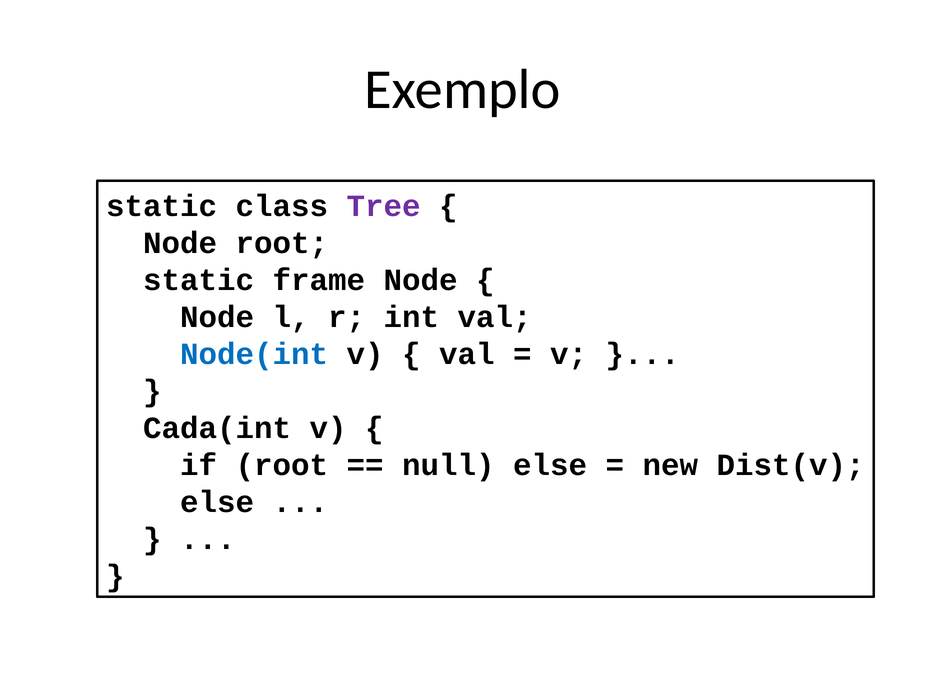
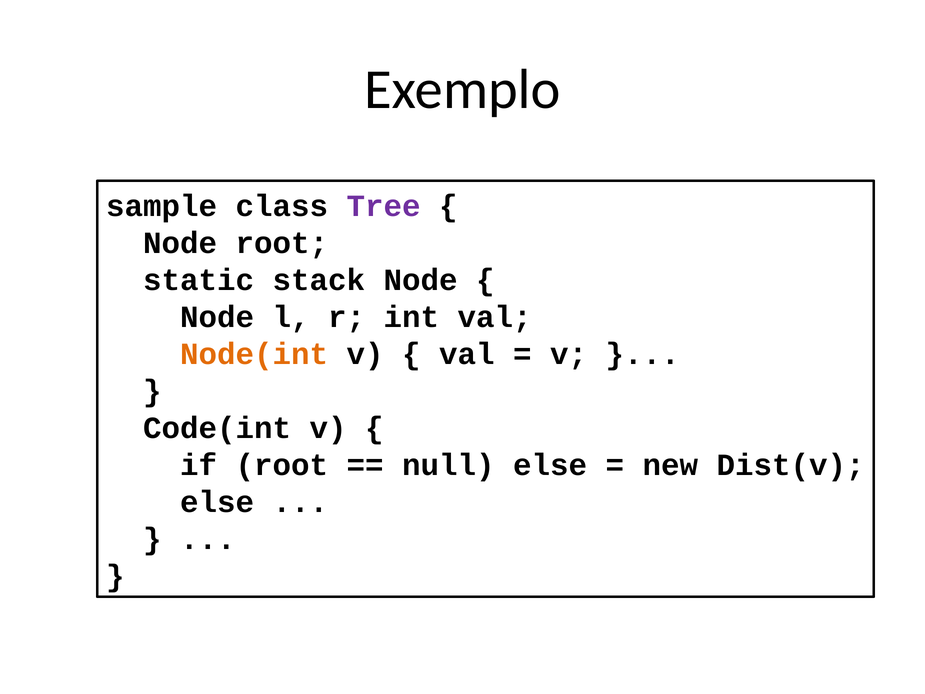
static: static -> sample (162, 206)
frame: frame -> stack (319, 280)
Node(int colour: blue -> orange (254, 354)
Cada(int: Cada(int -> Code(int (217, 428)
